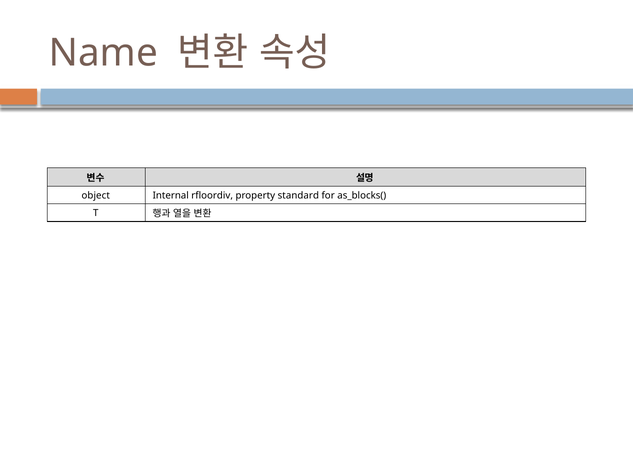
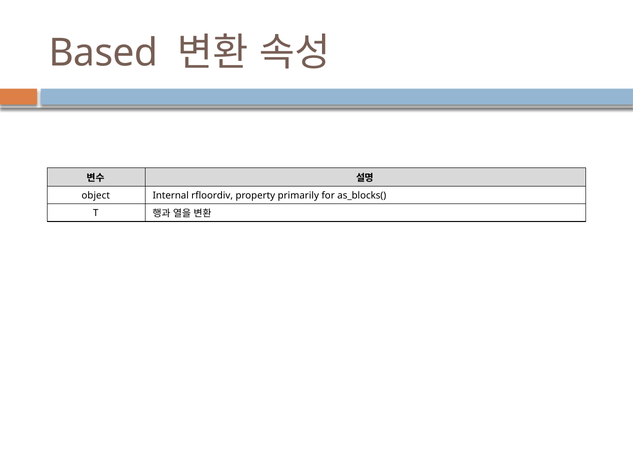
Name: Name -> Based (103, 53)
standard: standard -> primarily (298, 195)
